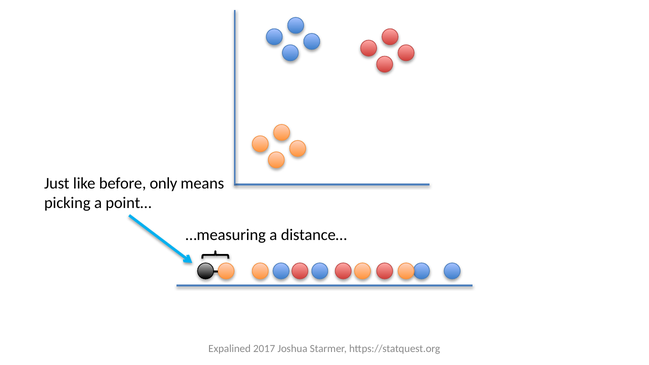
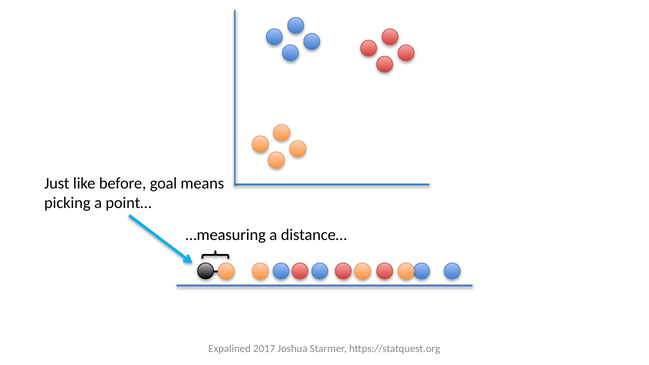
only: only -> goal (163, 184)
